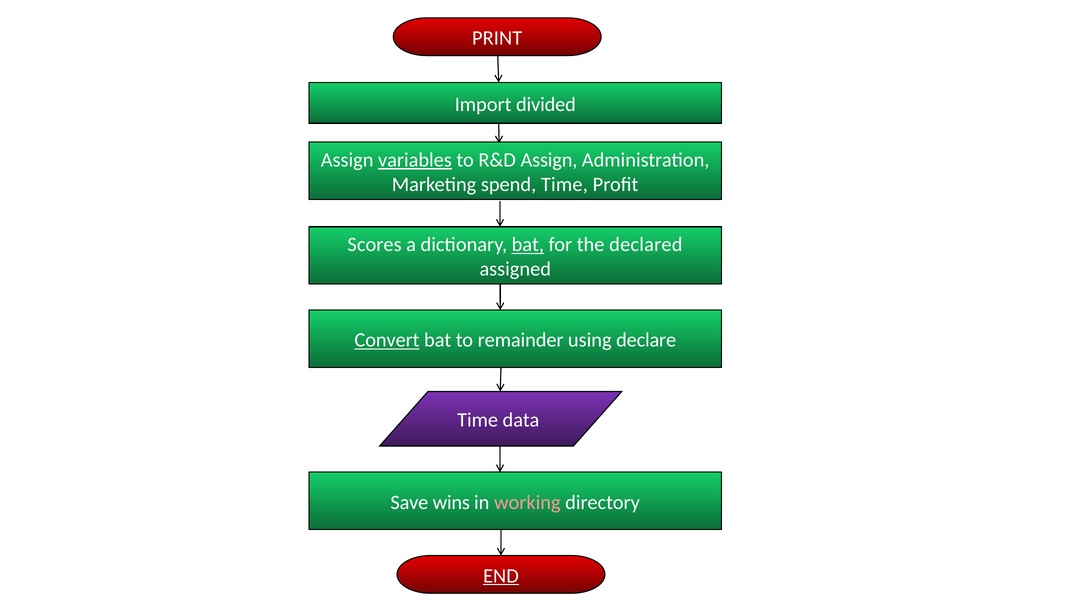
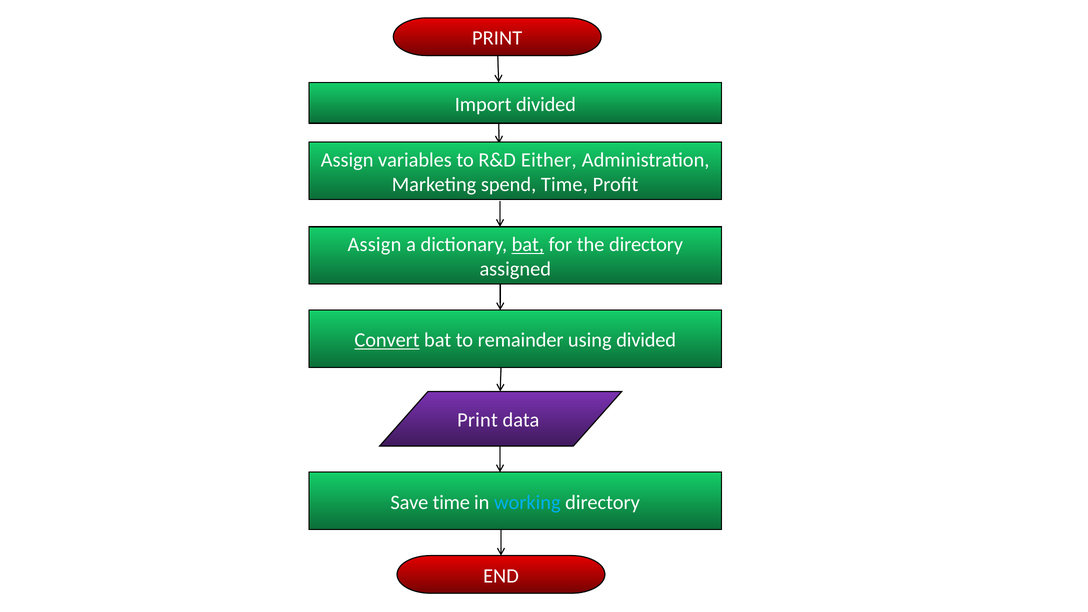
variables underline: present -> none (415, 160)
R&D Assign: Assign -> Either (549, 160)
Scores: Scores -> Assign (374, 245)
the declared: declared -> directory (646, 245)
using declare: declare -> divided (646, 340)
Time: Time -> Print (478, 420)
Save wins: wins -> time (451, 502)
working colour: pink -> light blue (527, 502)
END underline: present -> none (501, 576)
